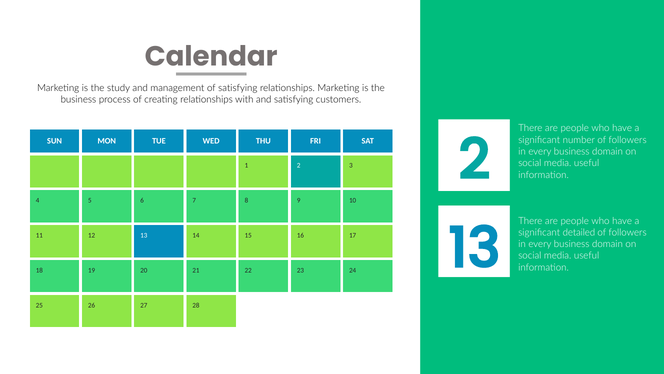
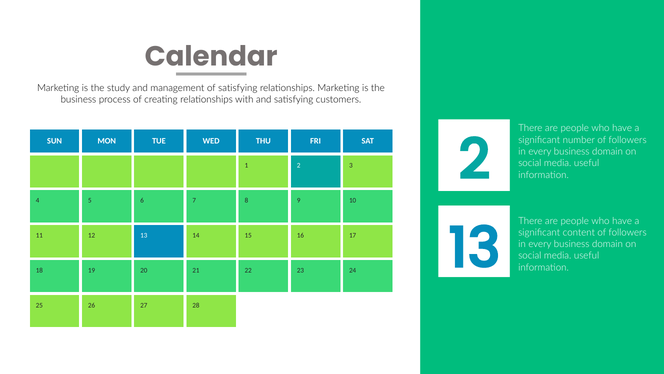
detailed: detailed -> content (579, 232)
